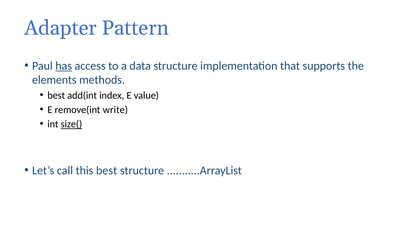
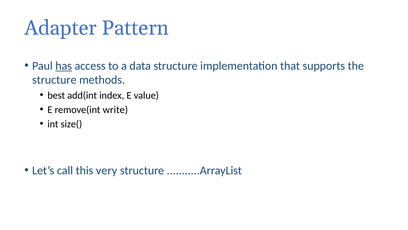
elements: elements -> structure (54, 80)
size( underline: present -> none (71, 124)
this best: best -> very (107, 170)
